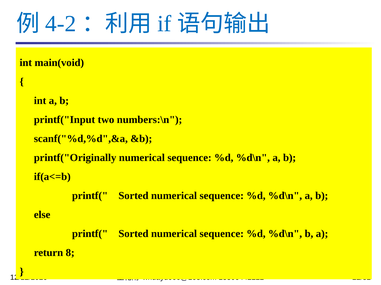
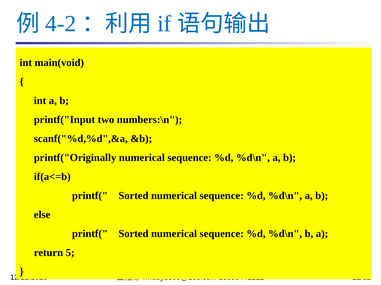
8: 8 -> 5 (70, 253)
